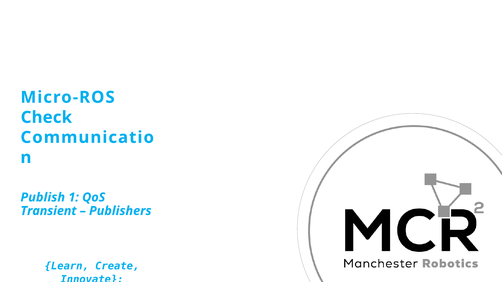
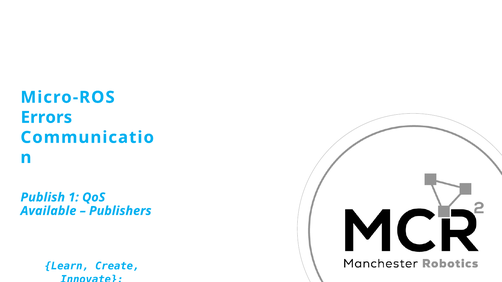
Check: Check -> Errors (46, 117)
Transient: Transient -> Available (48, 211)
